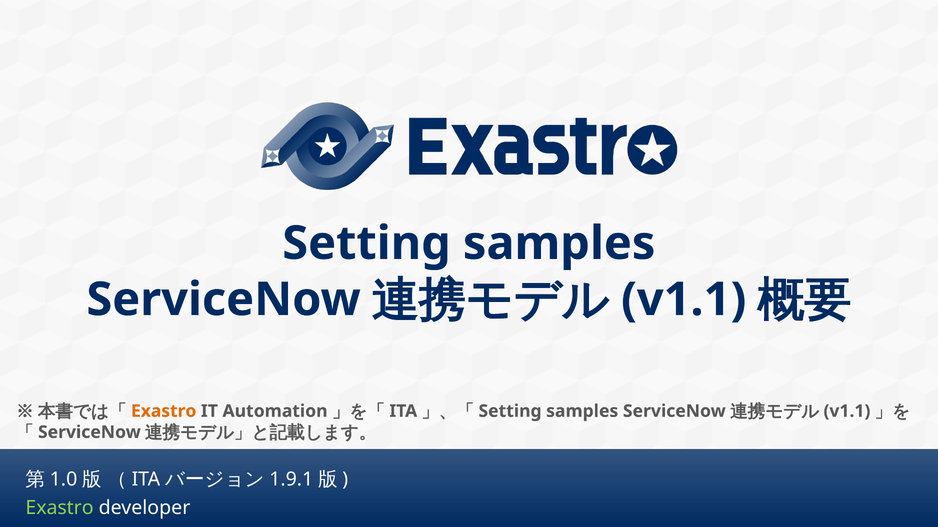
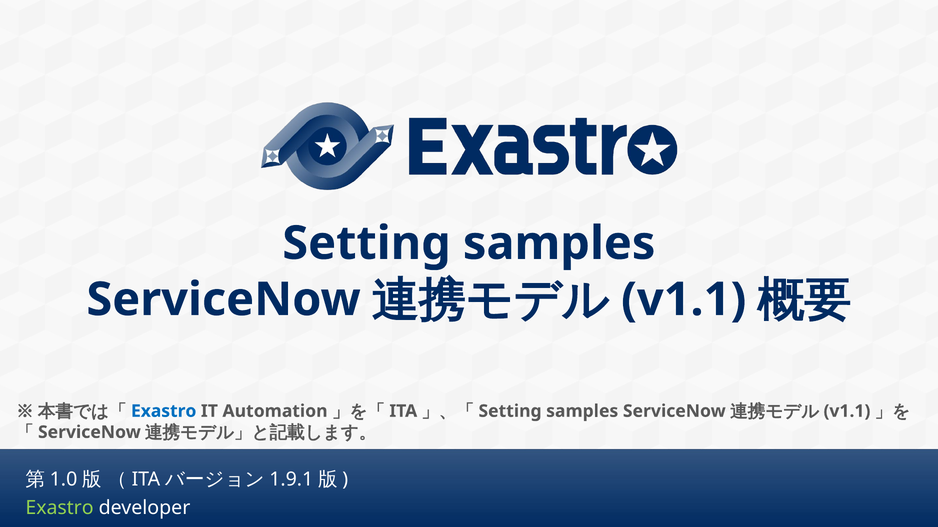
Exastro colour: orange -> blue (164, 412)
